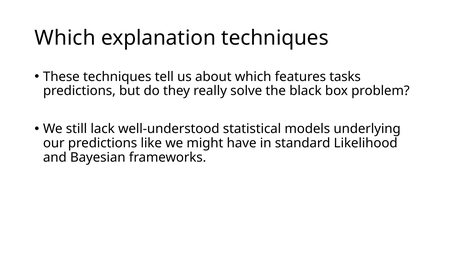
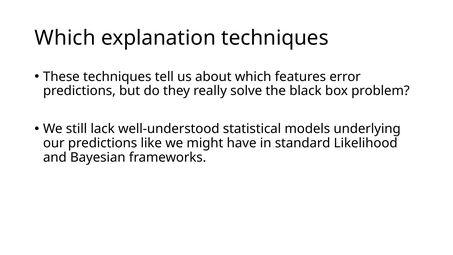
tasks: tasks -> error (345, 77)
